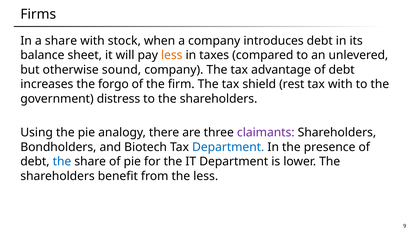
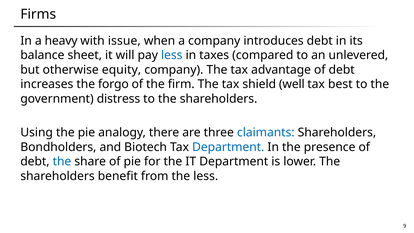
a share: share -> heavy (61, 41)
stock: stock -> issue (124, 41)
less colour: orange -> blue (172, 55)
sound: sound -> equity (122, 70)
rest: rest -> well (292, 84)
tax with: with -> best (340, 84)
claimants colour: purple -> blue (266, 133)
